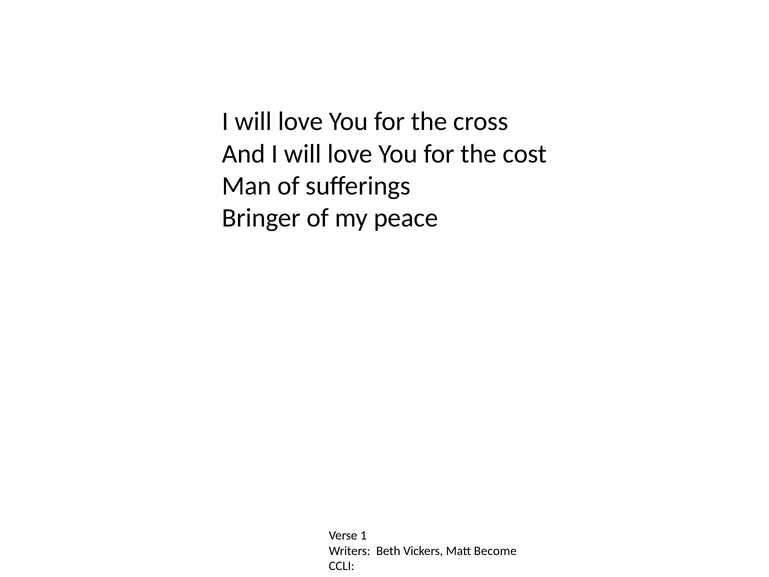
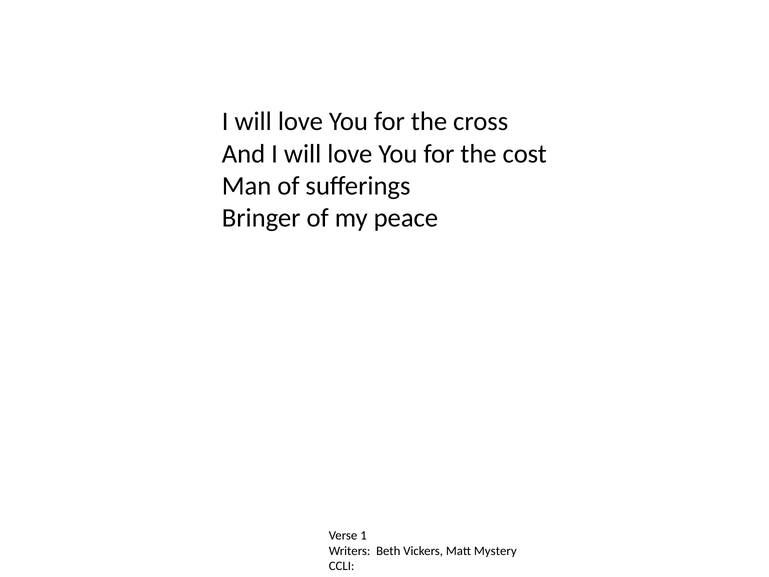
Become: Become -> Mystery (495, 551)
